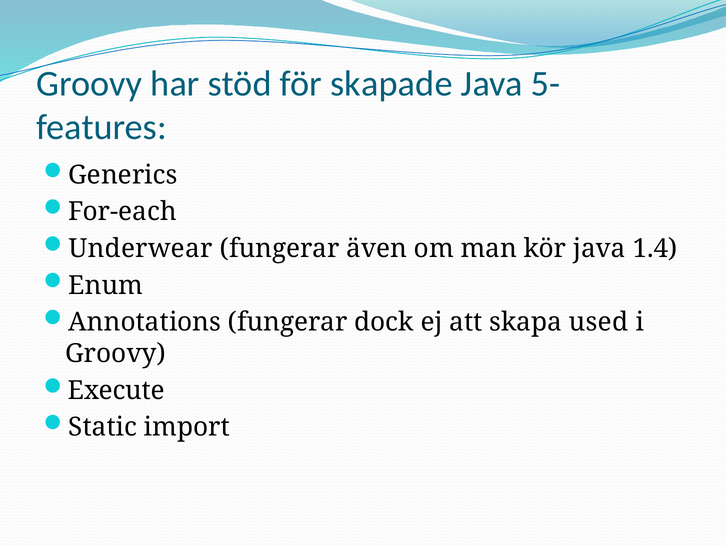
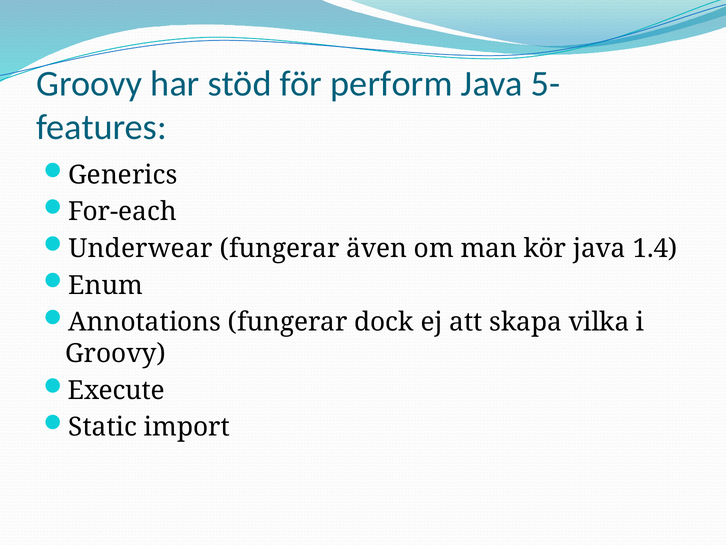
skapade: skapade -> perform (391, 84)
used: used -> vilka (599, 322)
